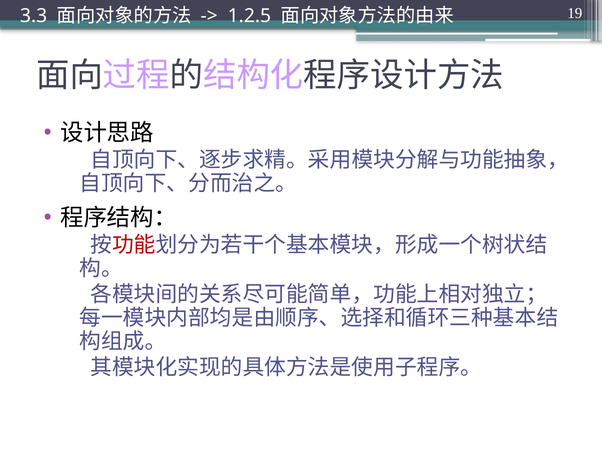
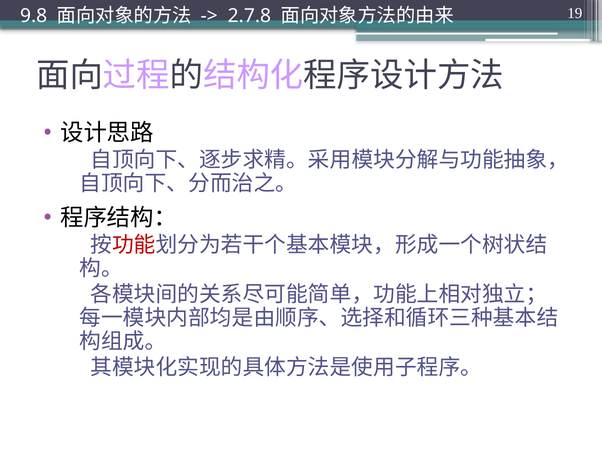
3.3: 3.3 -> 9.8 (34, 16)
1.2.5: 1.2.5 -> 2.7.8 (249, 16)
